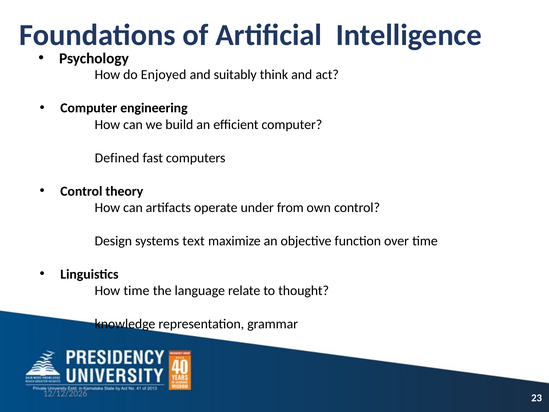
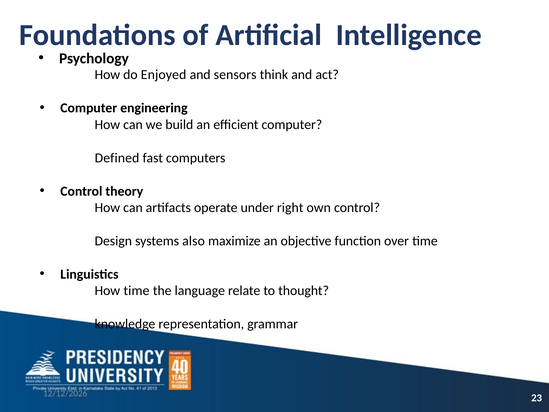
suitably: suitably -> sensors (235, 75)
from: from -> right (290, 208)
text: text -> also (194, 241)
